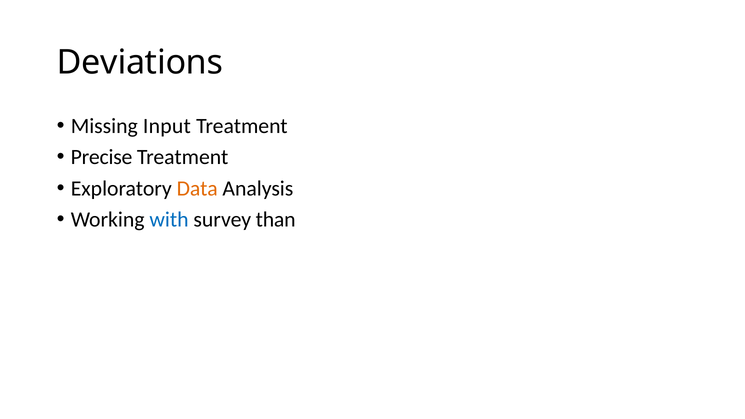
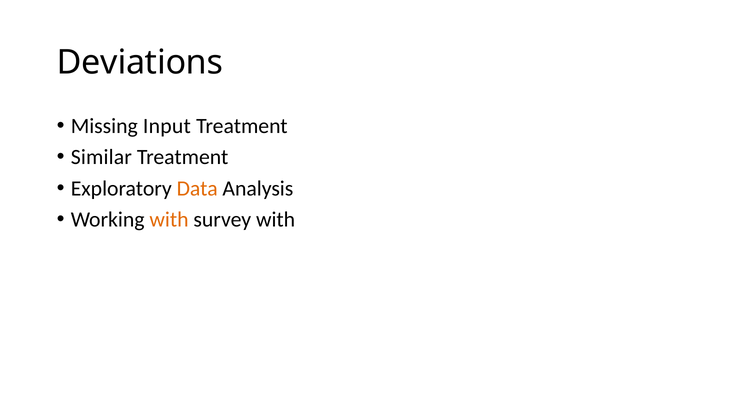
Precise: Precise -> Similar (101, 157)
with colour: blue -> orange (169, 220)
survey than: than -> with (276, 220)
